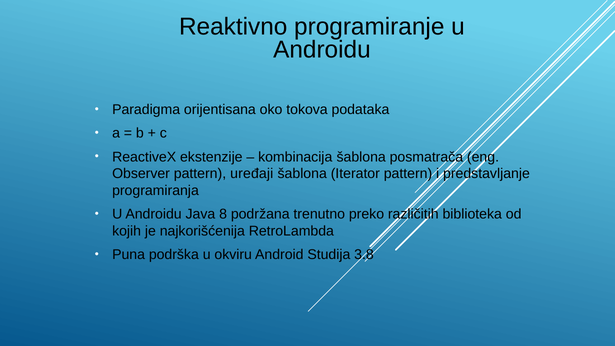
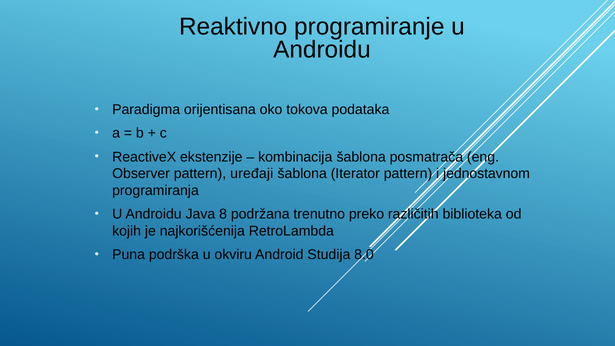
predstavljanje: predstavljanje -> jednostavnom (487, 174)
3.8: 3.8 -> 8.0 (364, 255)
